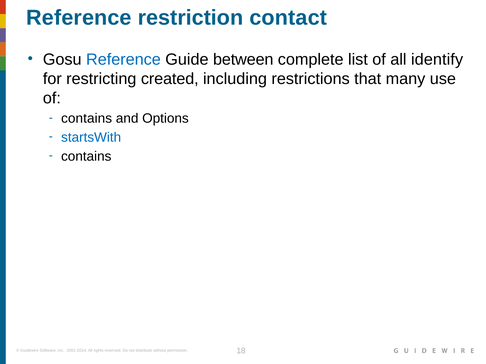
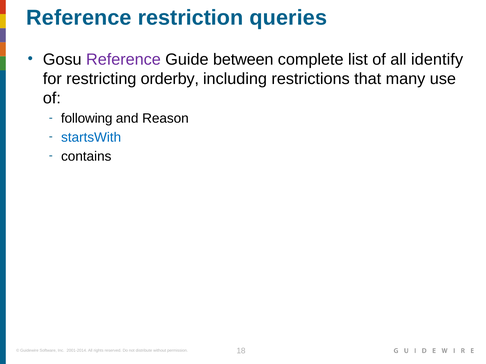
contact: contact -> queries (288, 18)
Reference colour: blue -> purple (123, 59)
created: created -> orderby (170, 79)
contains: contains -> following (87, 119)
Options: Options -> Reason (165, 119)
